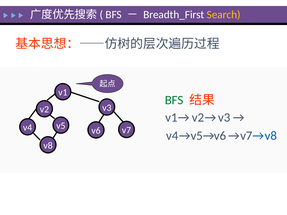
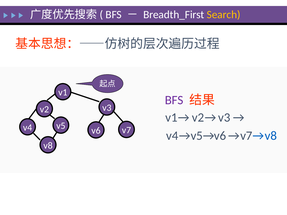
BFS colour: green -> purple (174, 100)
